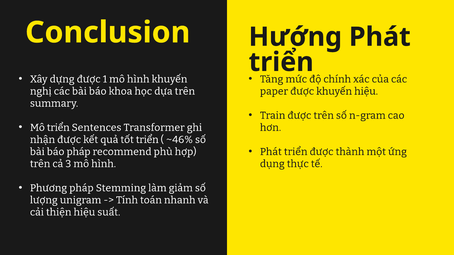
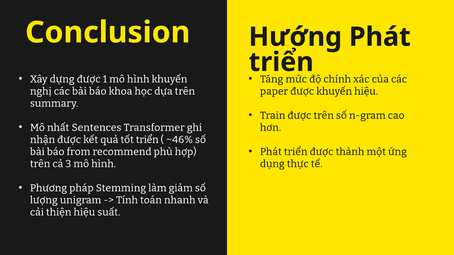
Mô triển: triển -> nhất (58, 128)
báo pháp: pháp -> from (78, 152)
